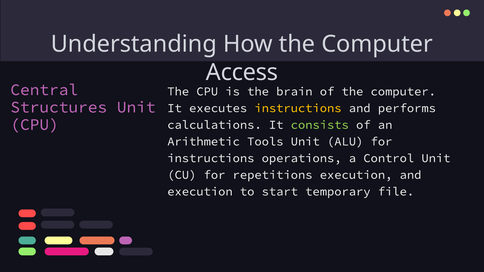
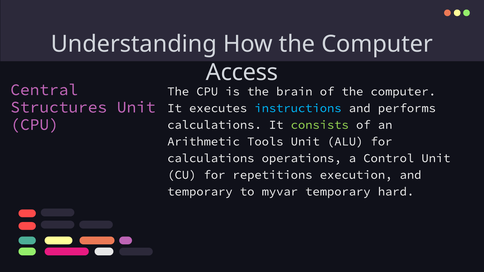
instructions colour: yellow -> light blue (298, 108)
instructions: instructions -> calculations (211, 158)
execution: execution -> temporary (200, 192)
start: start -> myvar (280, 192)
file: file -> hard (396, 192)
